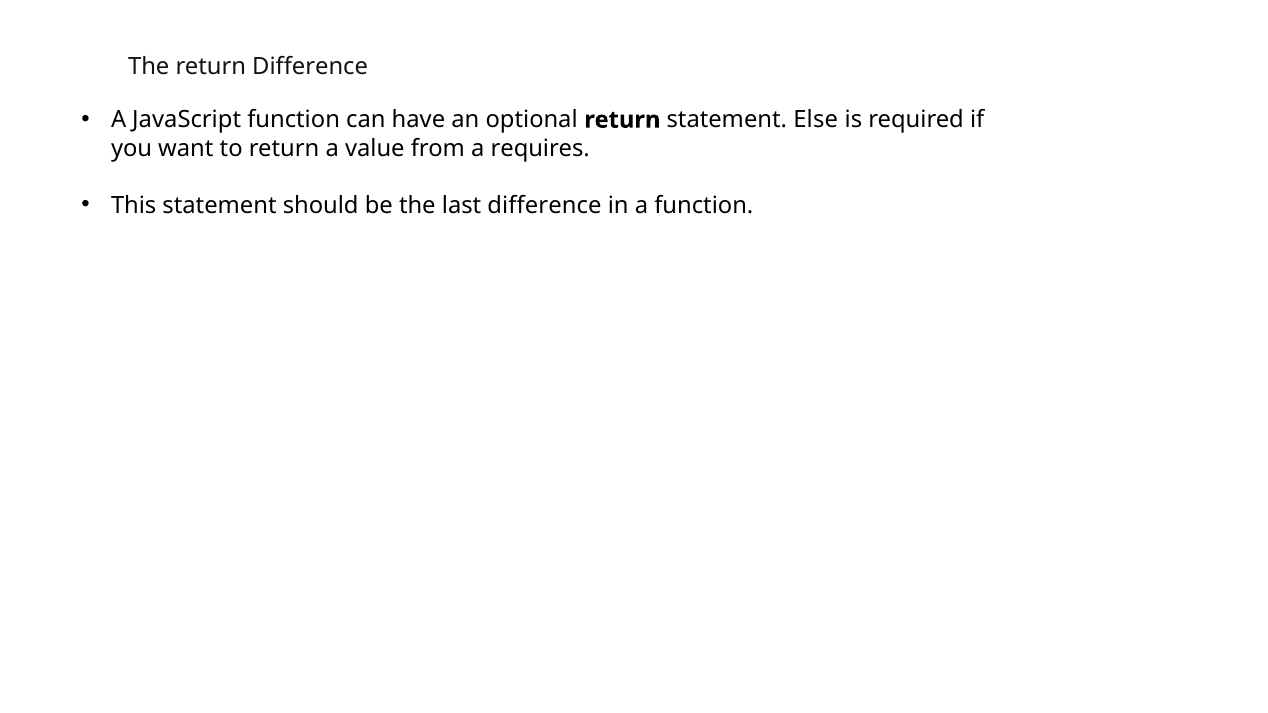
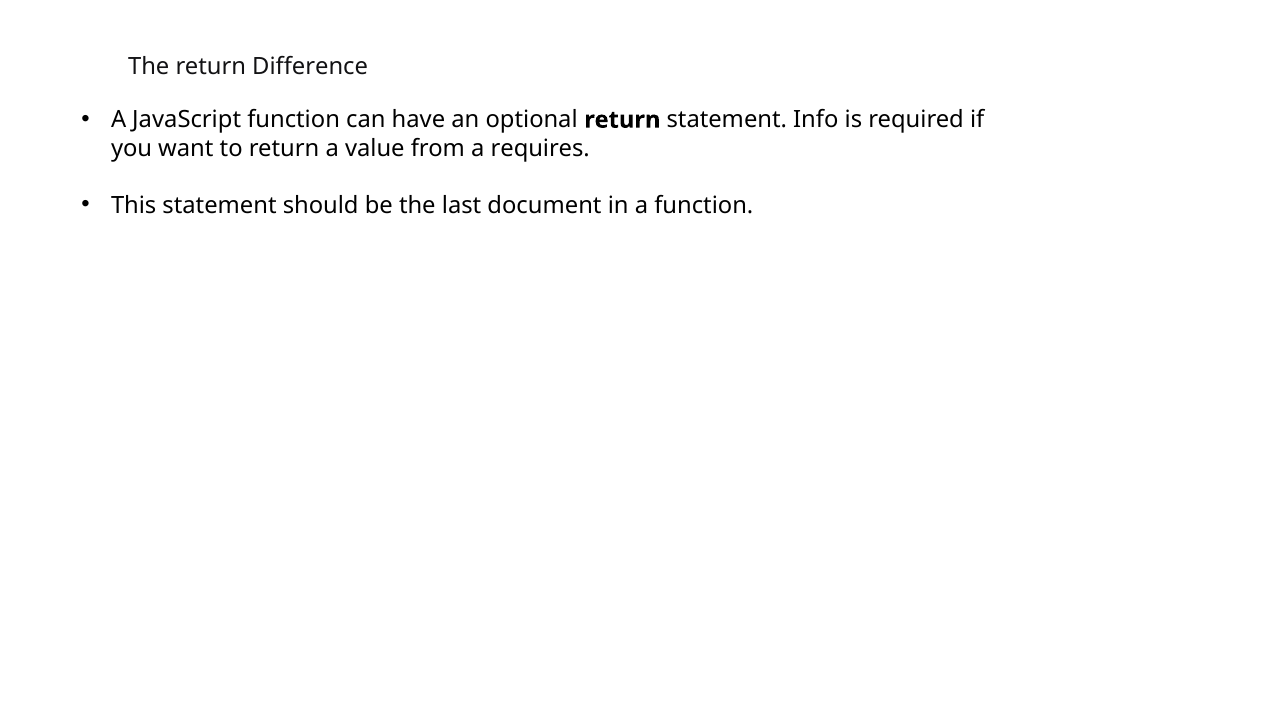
Else: Else -> Info (816, 120)
last difference: difference -> document (545, 205)
